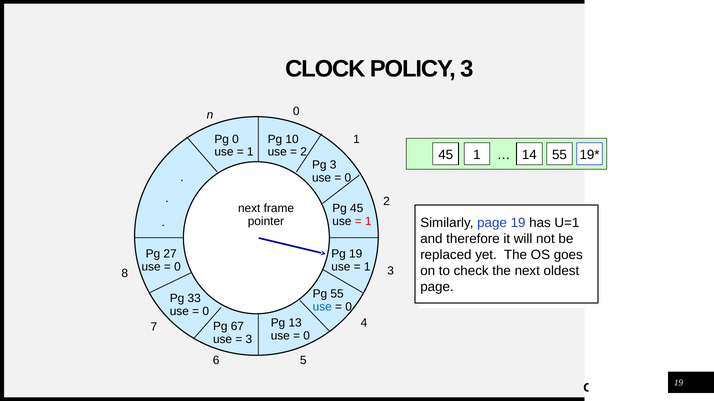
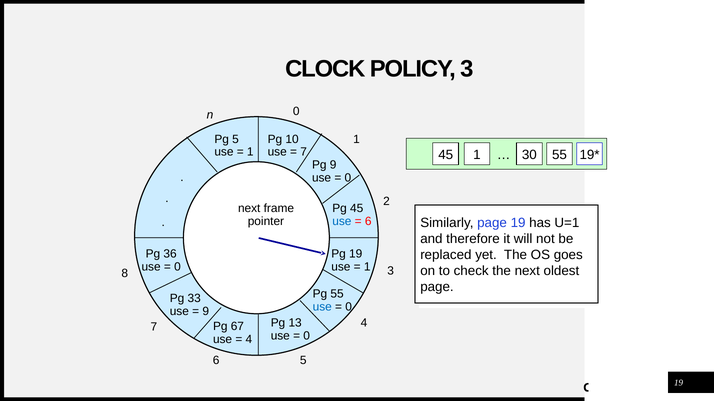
Pg 0: 0 -> 5 (235, 139)
2: 2 -> 7 (304, 152)
14: 14 -> 30 (529, 155)
Pg 3: 3 -> 9 (333, 165)
use colour: black -> blue (342, 222)
1: 1 -> 6 (368, 222)
27: 27 -> 36 (170, 254)
0: 0 -> 9 (206, 312)
3: 3 -> 4 (249, 340)
